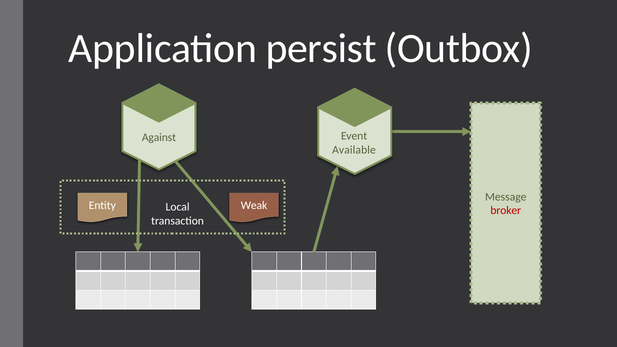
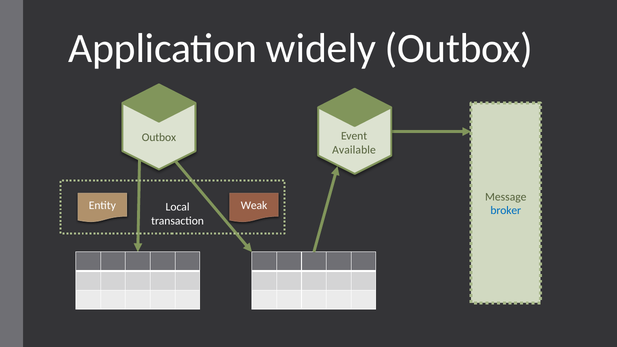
persist: persist -> widely (321, 49)
Against: Against -> Outbox (159, 137)
broker colour: red -> blue (506, 211)
